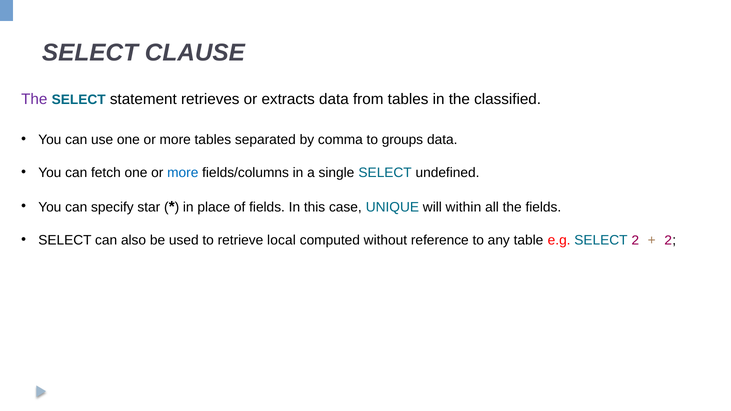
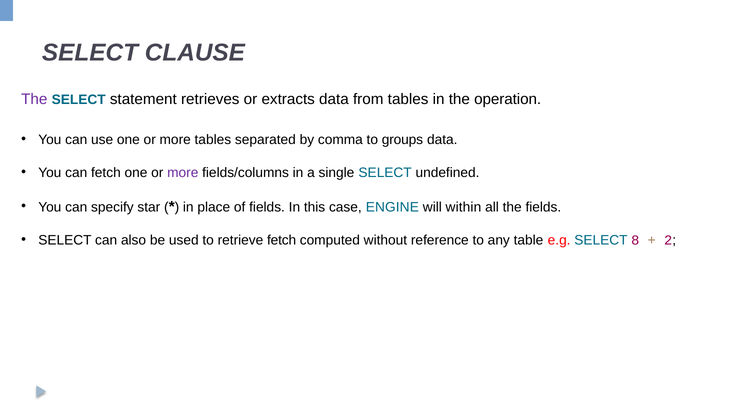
classified: classified -> operation (508, 99)
more colour: blue -> purple (183, 173)
UNIQUE: UNIQUE -> ENGINE (392, 207)
retrieve local: local -> fetch (282, 240)
SELECT 2: 2 -> 8 (635, 240)
